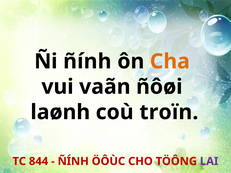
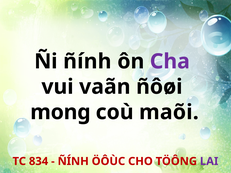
Cha colour: orange -> purple (170, 62)
laønh: laønh -> mong (60, 112)
troïn: troïn -> maõi (169, 112)
844: 844 -> 834 (39, 162)
